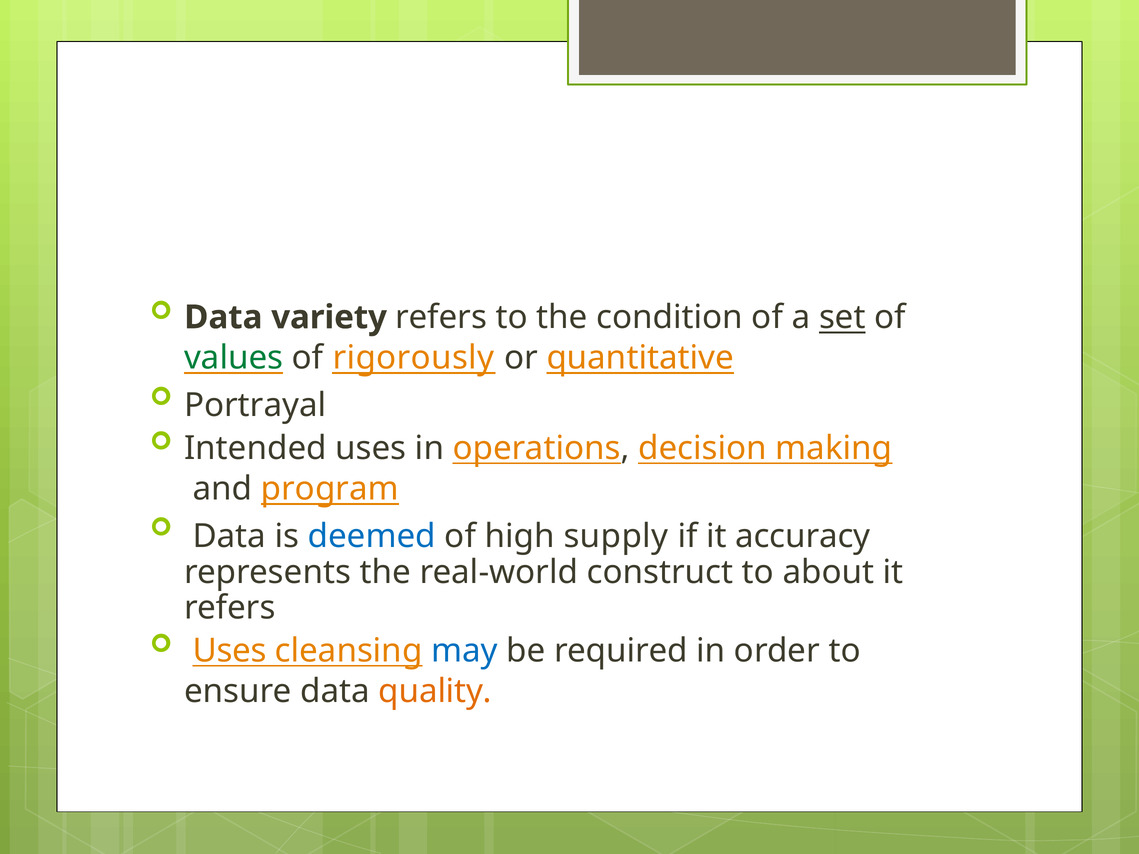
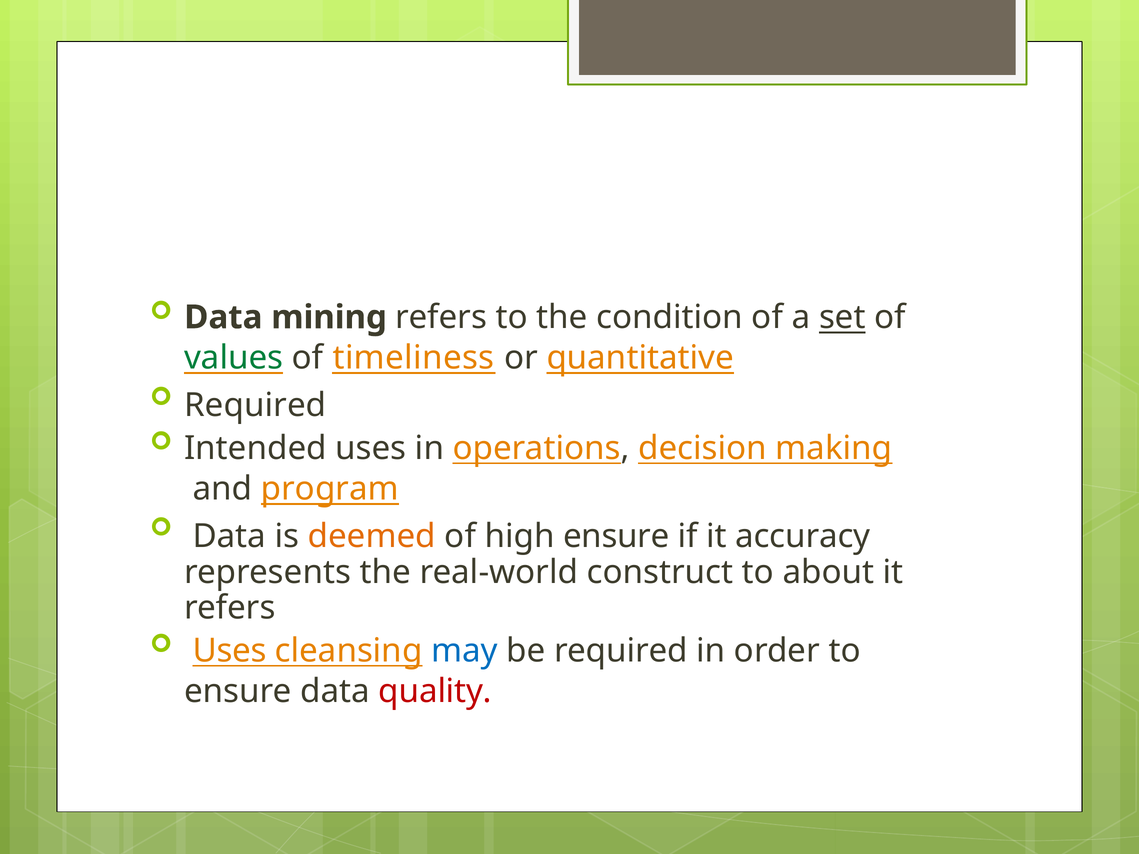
variety: variety -> mining (329, 317)
rigorously: rigorously -> timeliness (413, 358)
Portrayal: Portrayal -> Required (255, 406)
deemed colour: blue -> orange (372, 536)
high supply: supply -> ensure (616, 536)
quality colour: orange -> red (435, 692)
